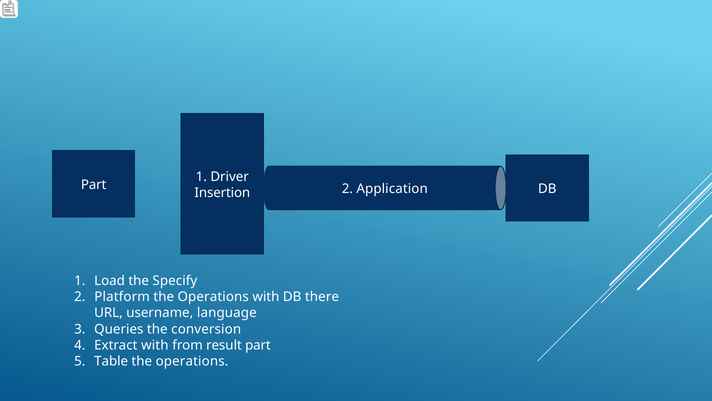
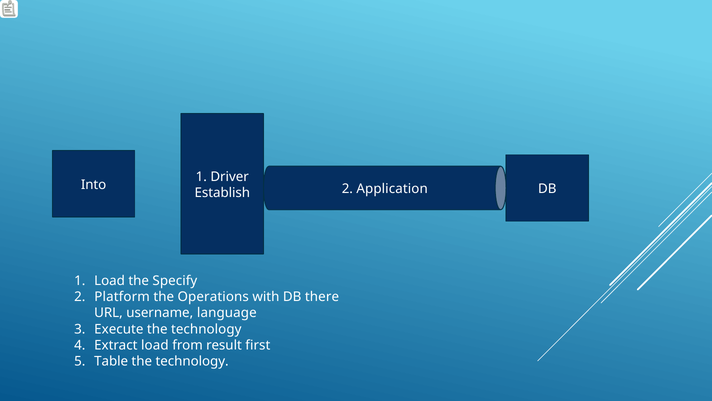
Part: Part -> Into (94, 184)
Insertion: Insertion -> Establish (222, 192)
Queries: Queries -> Execute (119, 329)
conversion: conversion -> technology (206, 329)
Extract with: with -> load (155, 345)
result part: part -> first (258, 345)
operations: operations -> technology (192, 361)
